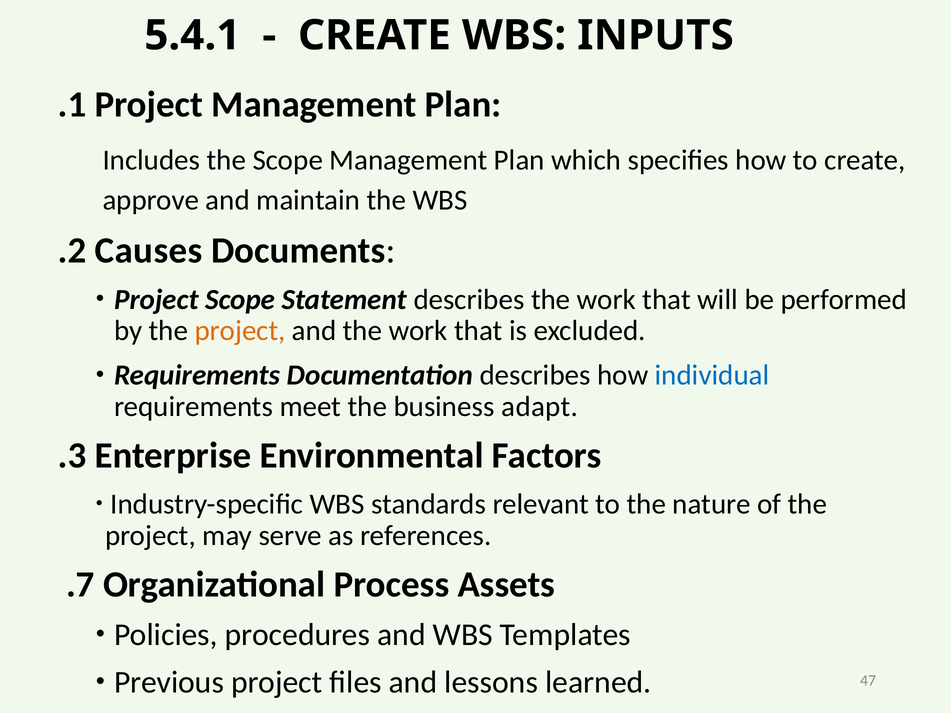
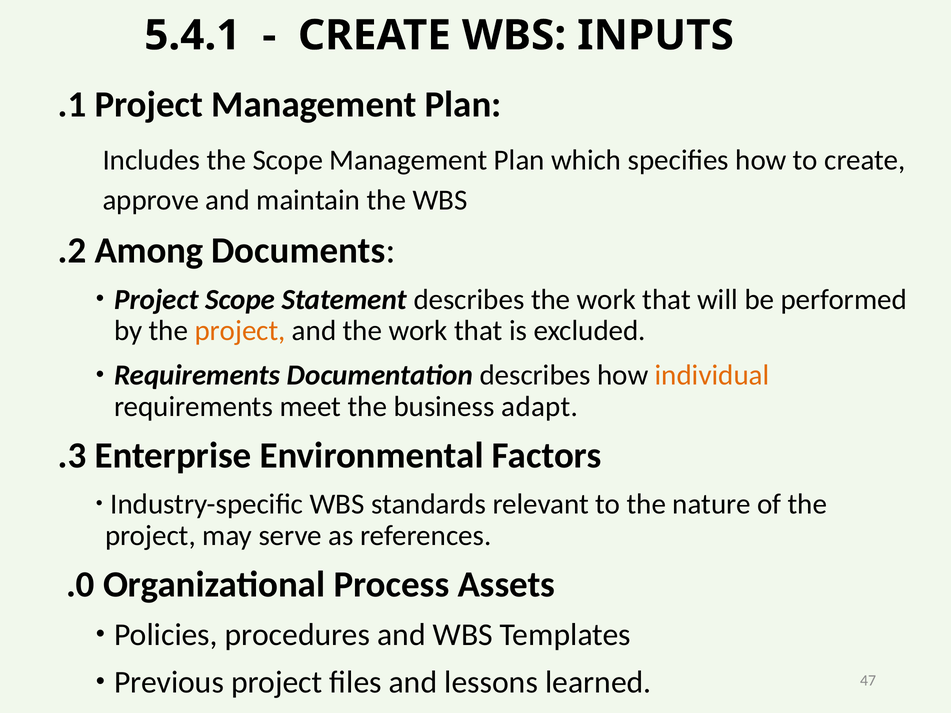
Causes: Causes -> Among (149, 251)
individual colour: blue -> orange (712, 376)
.7: .7 -> .0 (80, 585)
